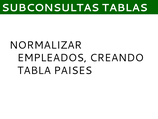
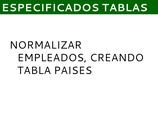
SUBCONSULTAS: SUBCONSULTAS -> ESPECIFICADOS (50, 8)
